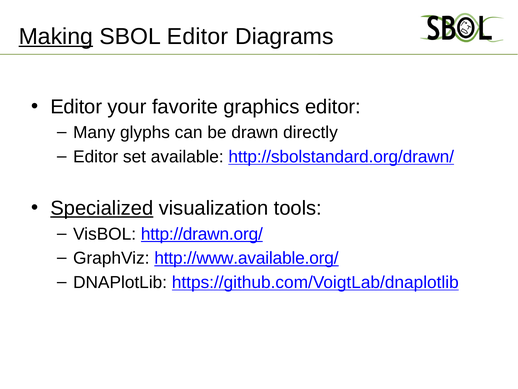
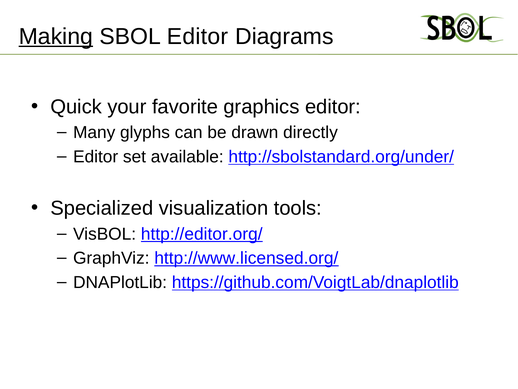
Editor: Editor -> Quick (76, 107)
http://sbolstandard.org/drawn/: http://sbolstandard.org/drawn/ -> http://sbolstandard.org/under/ (341, 157)
Specialized underline: present -> none (102, 208)
http://drawn.org/: http://drawn.org/ -> http://editor.org/ (202, 234)
http://www.available.org/: http://www.available.org/ -> http://www.licensed.org/ (246, 258)
